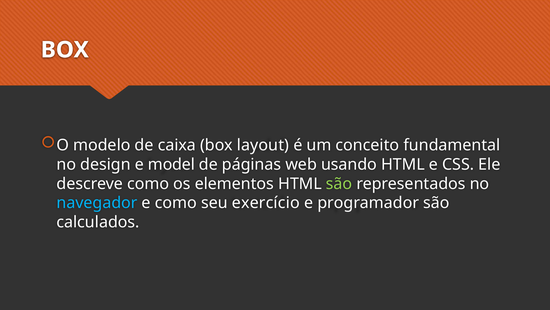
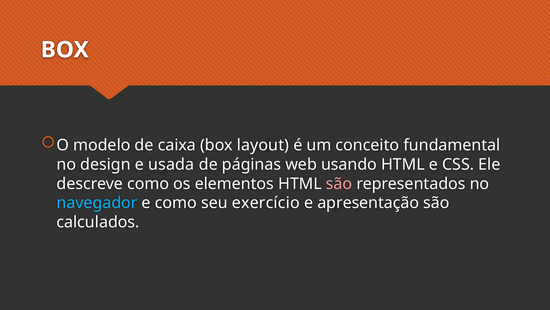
model: model -> usada (171, 164)
são colour: light green -> pink (339, 183)
programador: programador -> apresentação (368, 203)
